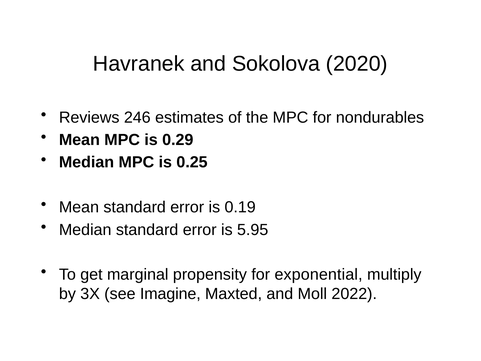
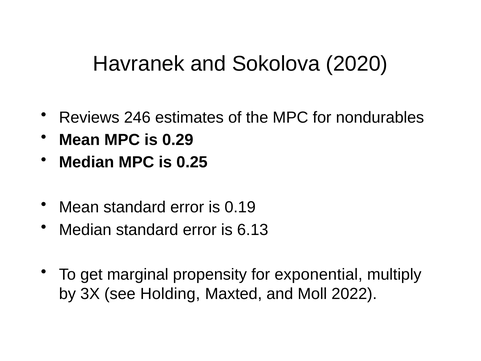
5.95: 5.95 -> 6.13 (253, 230)
Imagine: Imagine -> Holding (170, 294)
